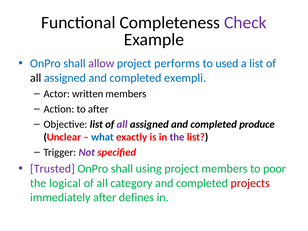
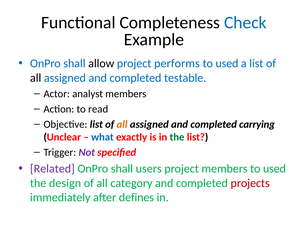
Check colour: purple -> blue (245, 23)
allow colour: purple -> black (101, 63)
exempli: exempli -> testable (185, 78)
written: written -> analyst (88, 94)
to after: after -> read (98, 109)
all colour: purple -> orange (122, 124)
produce: produce -> carrying (257, 124)
the colour: purple -> green (177, 137)
Trusted: Trusted -> Related (52, 169)
using: using -> users (149, 169)
members to poor: poor -> used (274, 169)
logical: logical -> design (65, 183)
